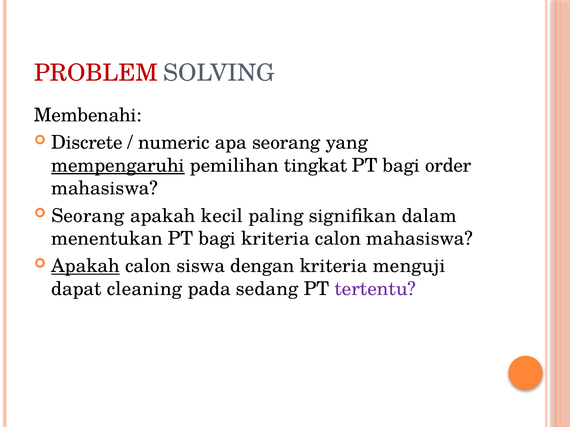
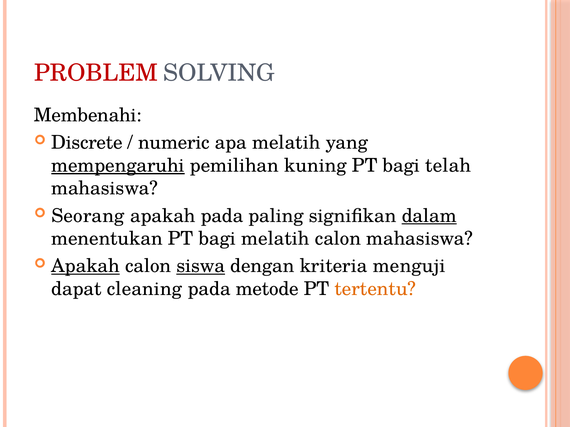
apa seorang: seorang -> melatih (286, 143)
tingkat: tingkat -> kuning (315, 166)
order: order -> telah (448, 166)
apakah kecil: kecil -> pada (222, 216)
dalam underline: none -> present (429, 216)
bagi kriteria: kriteria -> melatih (275, 239)
siswa underline: none -> present (201, 266)
sedang: sedang -> metode (267, 289)
tertentu colour: purple -> orange (375, 289)
